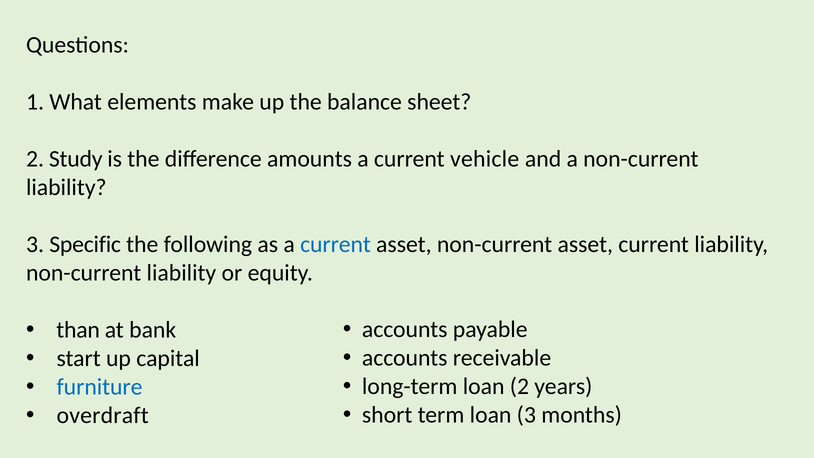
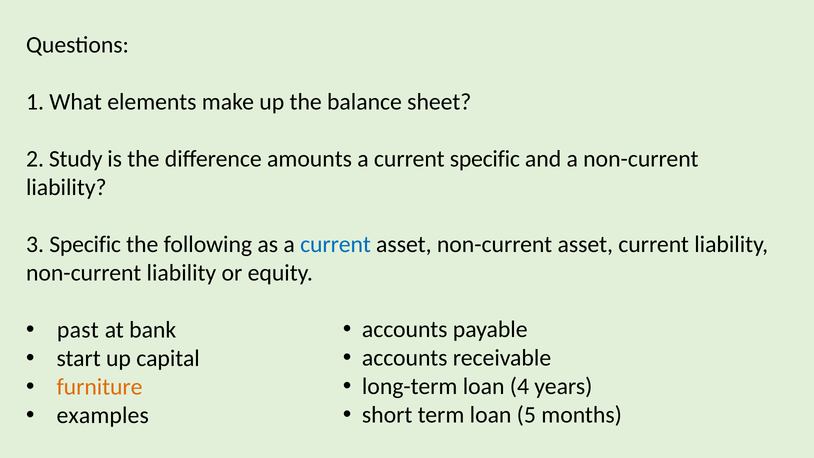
current vehicle: vehicle -> specific (485, 159)
than: than -> past (78, 330)
loan 2: 2 -> 4 (519, 387)
furniture colour: blue -> orange (100, 387)
loan 3: 3 -> 5 (526, 415)
overdraft: overdraft -> examples (103, 415)
